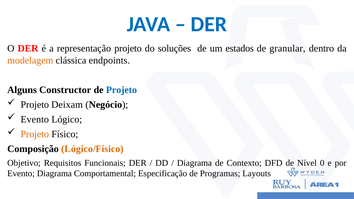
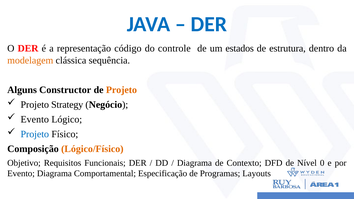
representação projeto: projeto -> código (128, 49)
soluções: soluções -> controle (174, 49)
granular: granular -> estrutura (288, 49)
endpoints: endpoints -> sequência (109, 60)
Projeto colour: blue -> orange (121, 90)
Deixam: Deixam -> Strategy (67, 105)
Projeto colour: orange -> blue (35, 134)
